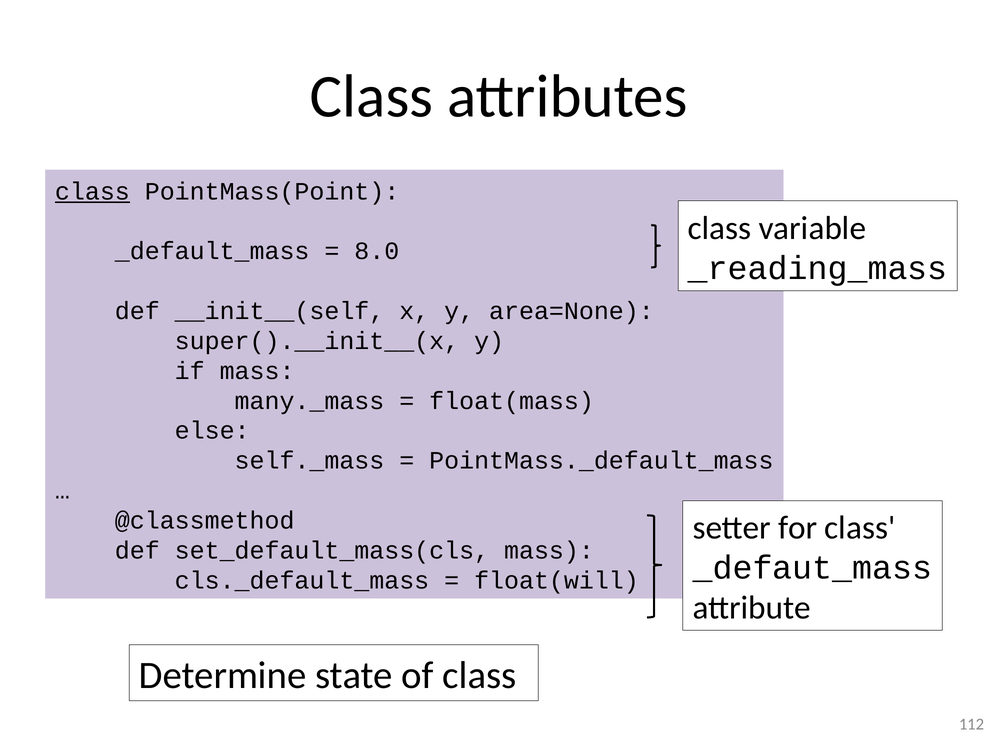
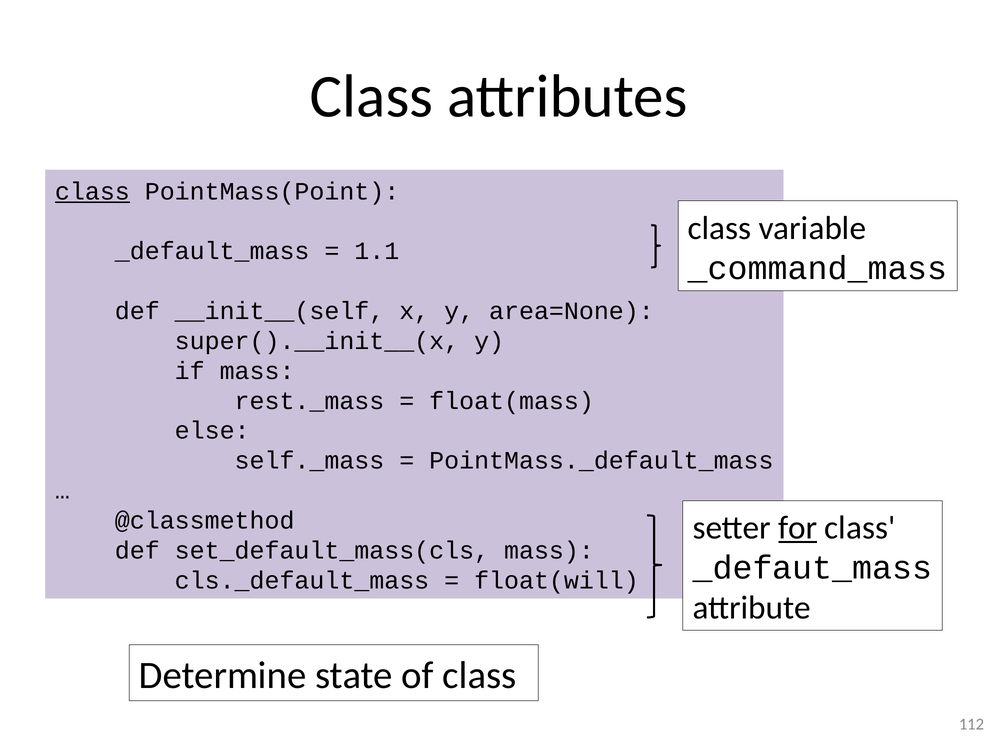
8.0: 8.0 -> 1.1 (377, 251)
_reading_mass: _reading_mass -> _command_mass (818, 268)
many._mass: many._mass -> rest._mass (309, 401)
for underline: none -> present (798, 528)
